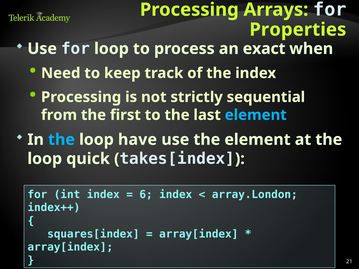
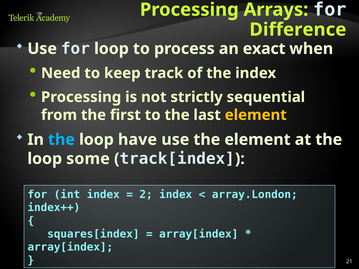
Properties: Properties -> Difference (298, 30)
element colour: light blue -> yellow (256, 115)
quick: quick -> some (88, 159)
takes[index: takes[index -> track[index (177, 159)
6: 6 -> 2 (146, 195)
